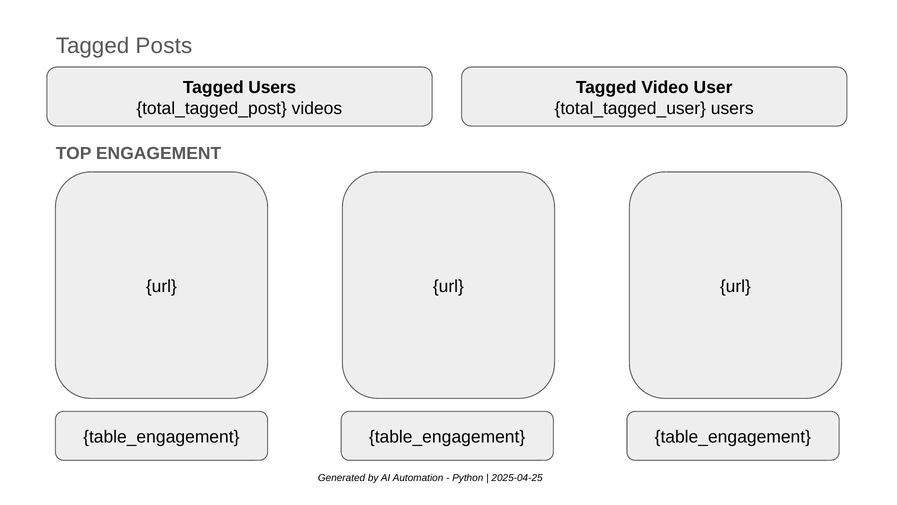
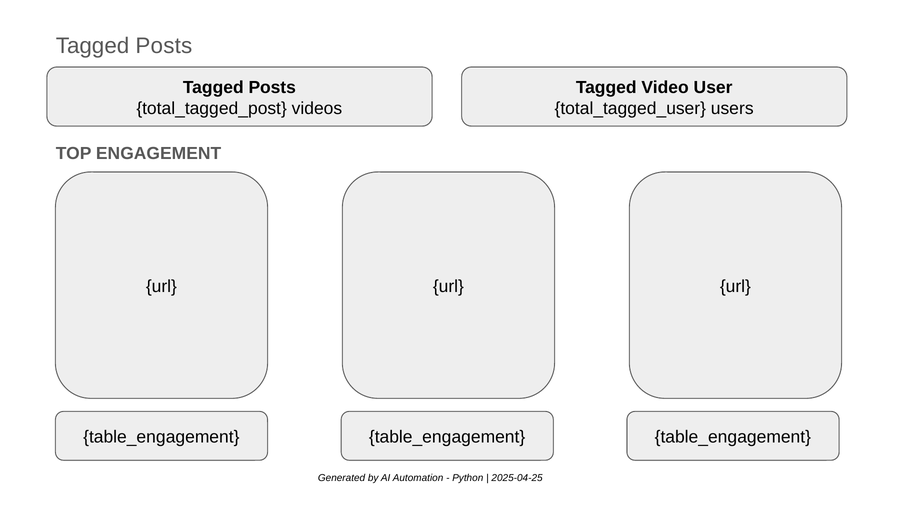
Users: Users -> Posts (272, 87)
